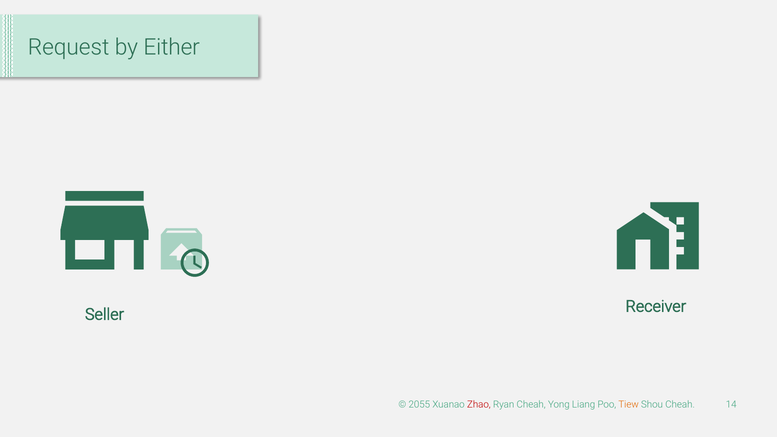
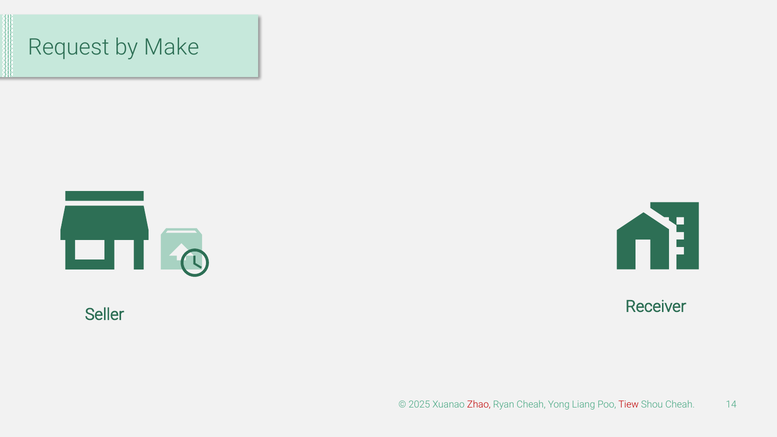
Either: Either -> Make (172, 47)
2055: 2055 -> 2025 (419, 405)
Tiew colour: orange -> red (629, 405)
